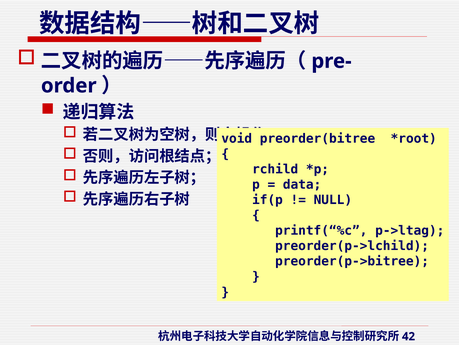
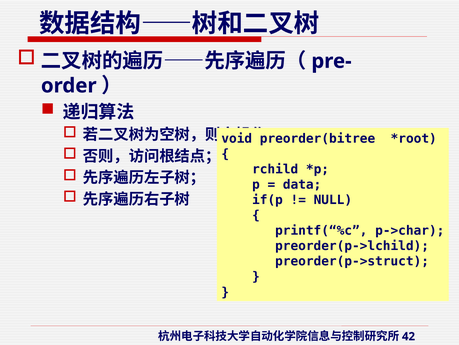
p->ltag: p->ltag -> p->char (410, 230)
preorder(p->bitree: preorder(p->bitree -> preorder(p->struct (352, 261)
